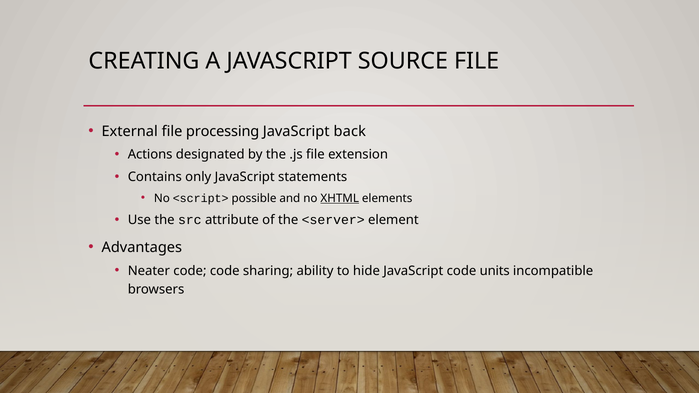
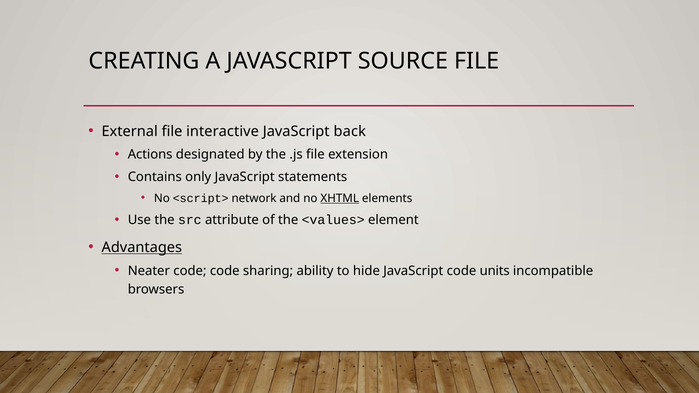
processing: processing -> interactive (223, 131)
possible: possible -> network (254, 198)
<server>: <server> -> <values> (333, 220)
Advantages underline: none -> present (142, 248)
